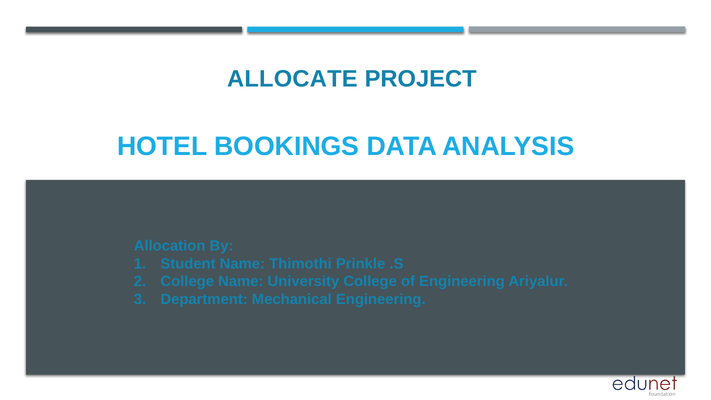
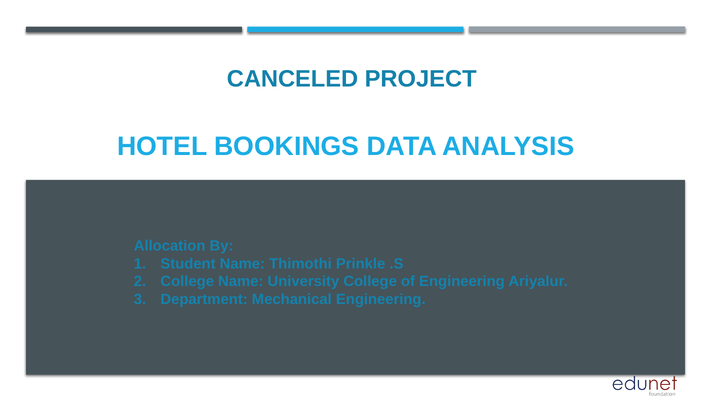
ALLOCATE: ALLOCATE -> CANCELED (292, 79)
